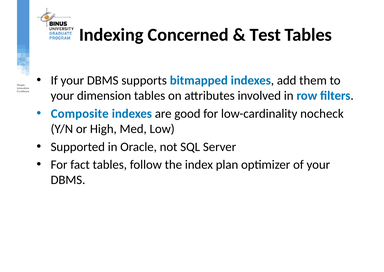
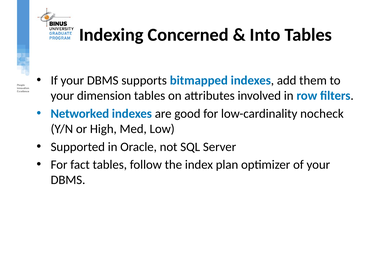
Test: Test -> Into (265, 35)
Composite: Composite -> Networked (80, 114)
